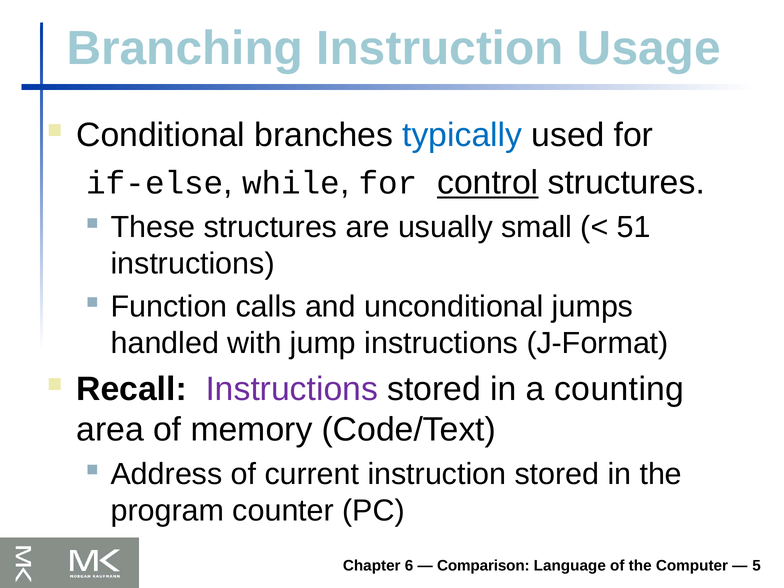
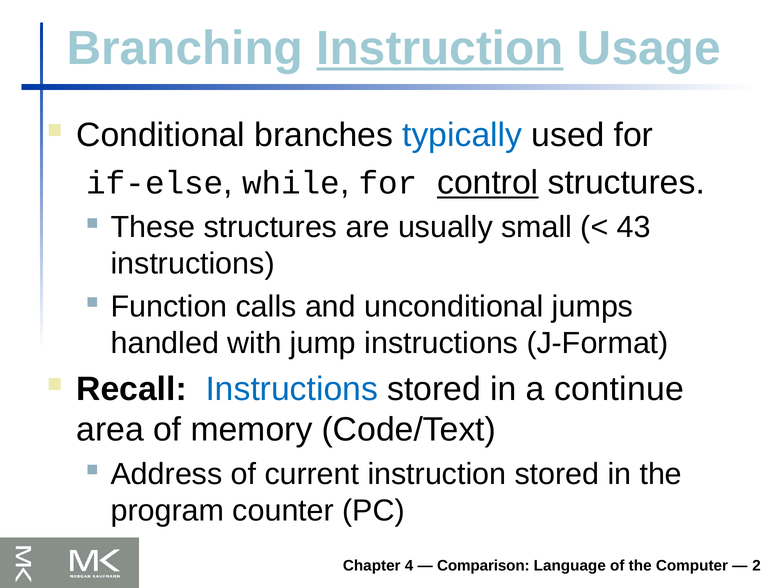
Instruction underline: none -> present (440, 49)
51: 51 -> 43 (634, 227)
Instructions colour: purple -> blue (292, 389)
counting: counting -> continue (619, 389)
6: 6 -> 4 (409, 566)
5: 5 -> 2 (757, 566)
